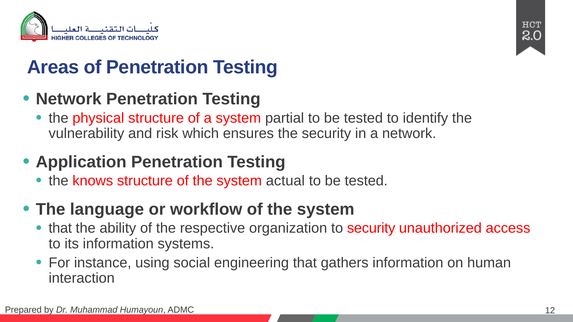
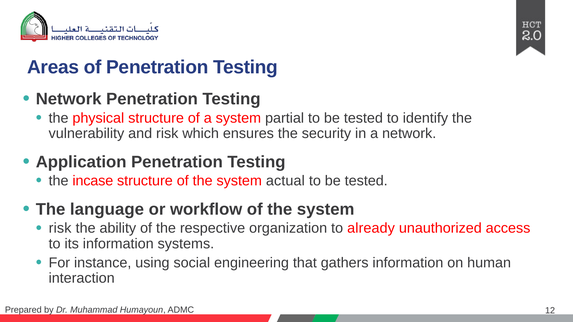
knows: knows -> incase (93, 181)
that: that -> risk (60, 228)
to security: security -> already (371, 228)
